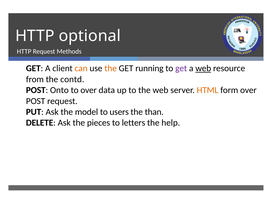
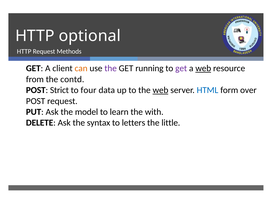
the colour: orange -> purple (111, 68)
Onto: Onto -> Strict (59, 90)
to over: over -> four (88, 90)
web underline: none -> present (160, 90)
HTML colour: orange -> blue (208, 90)
users: users -> learn (119, 112)
than: than -> with (154, 112)
pieces: pieces -> syntax (99, 123)
help: help -> little (171, 123)
